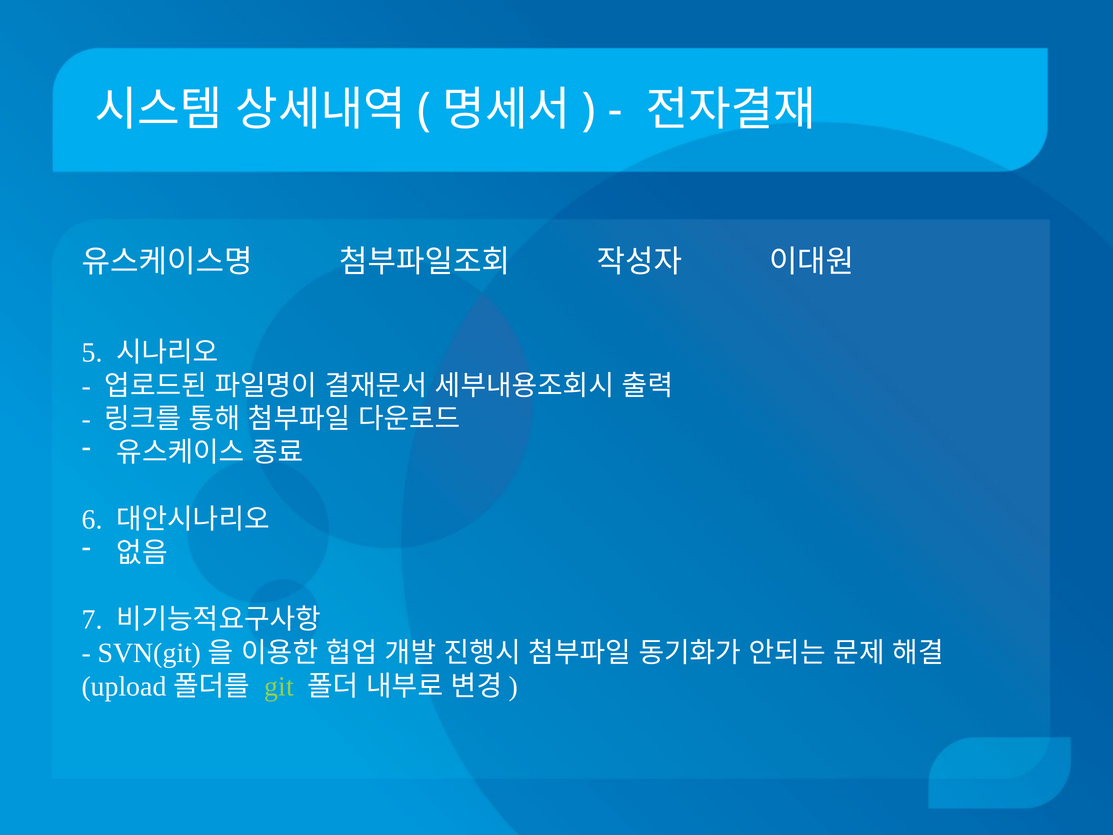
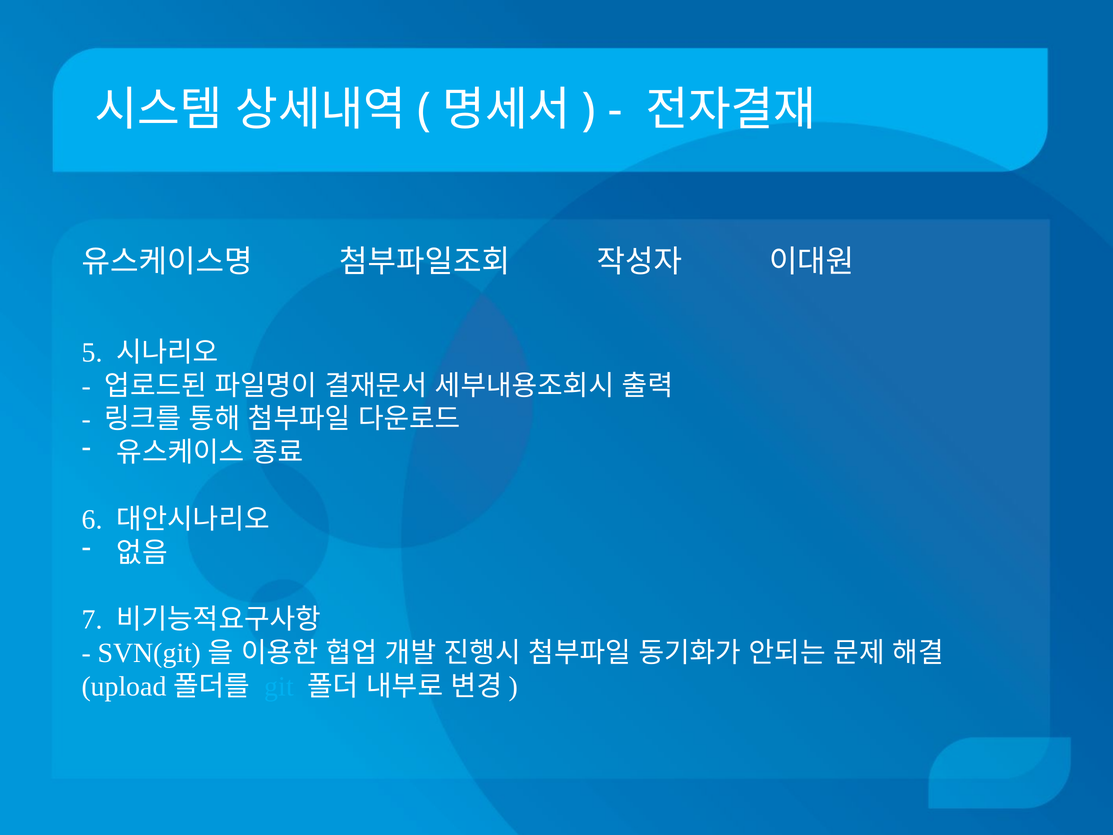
git colour: light green -> light blue (279, 686)
